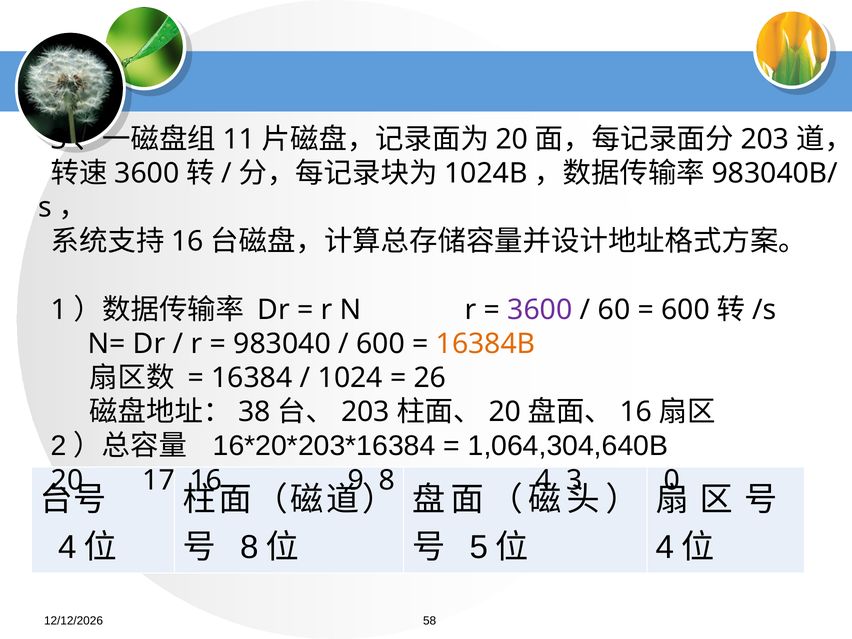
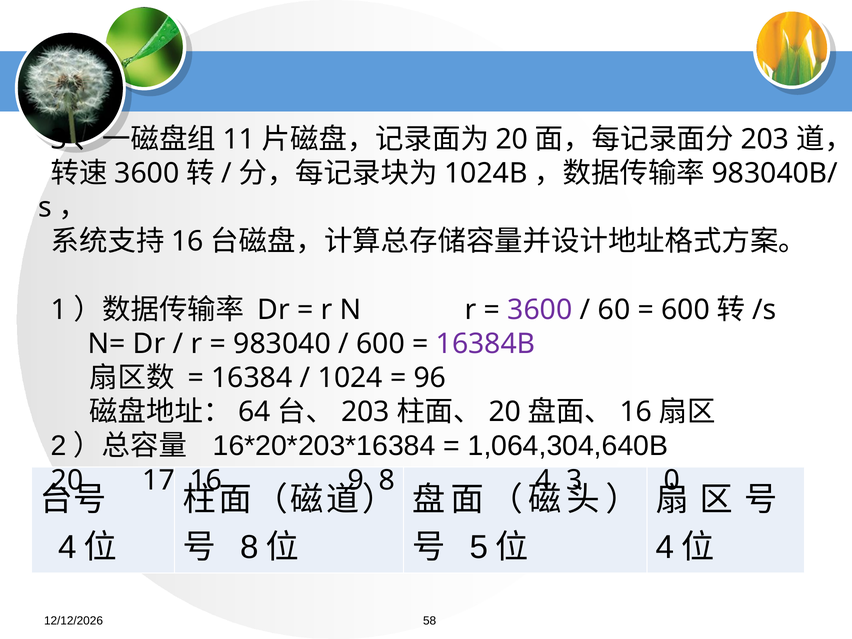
16384B colour: orange -> purple (486, 344)
26: 26 -> 96 (430, 378)
38: 38 -> 64 (254, 412)
